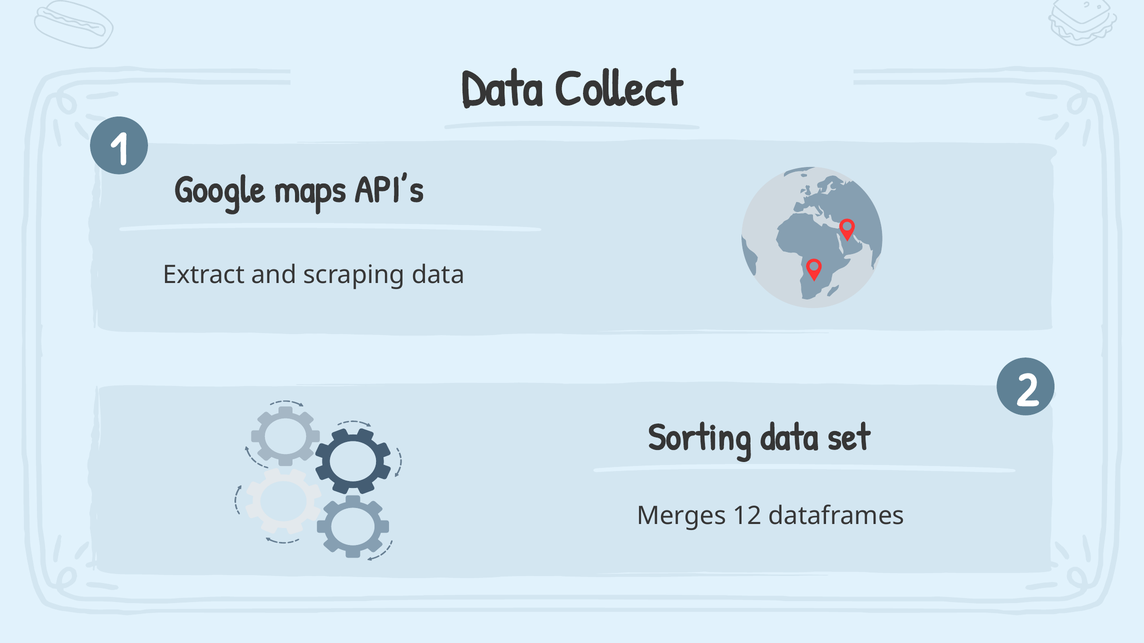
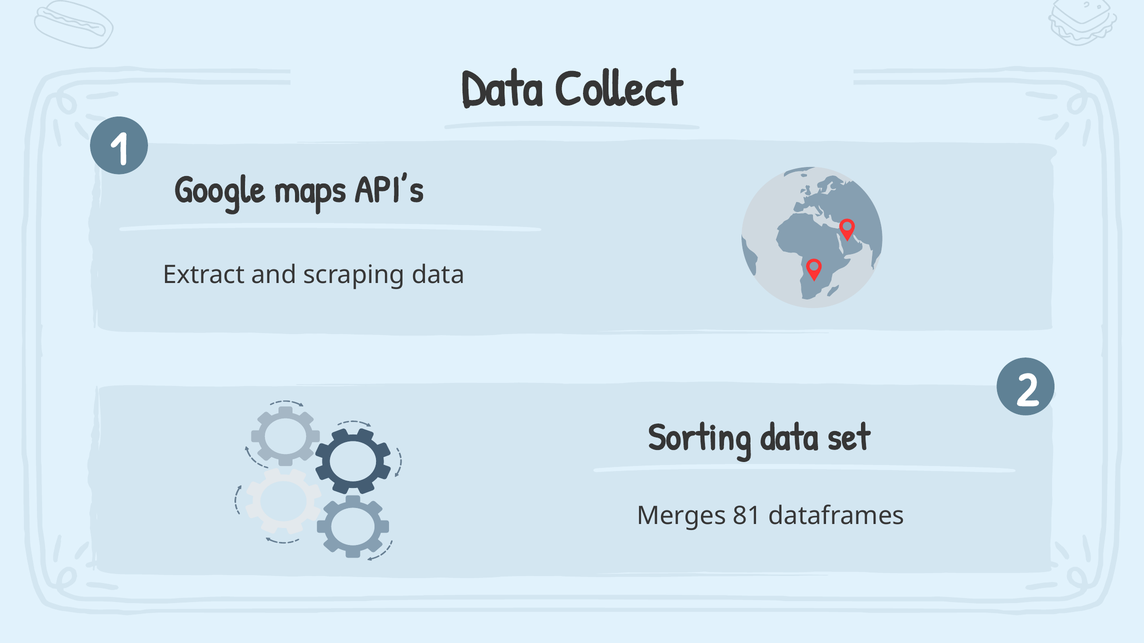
12: 12 -> 81 (747, 516)
